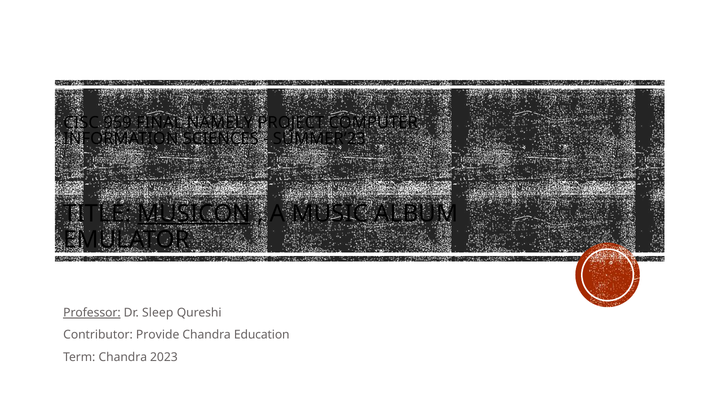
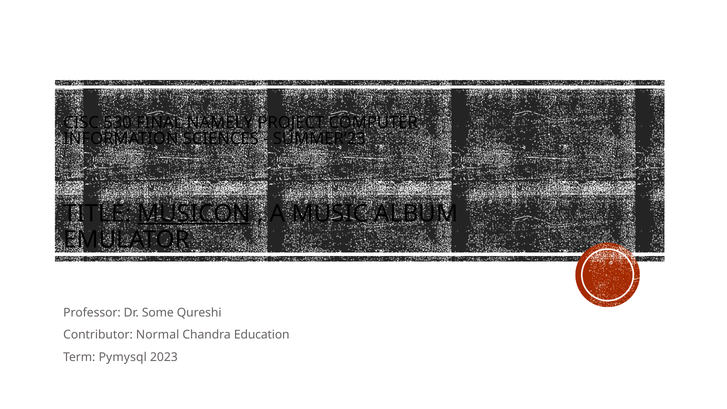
959: 959 -> 530 (118, 123)
Professor underline: present -> none (92, 313)
Sleep: Sleep -> Some (158, 313)
Provide: Provide -> Normal (158, 335)
Term Chandra: Chandra -> Pymysql (123, 357)
